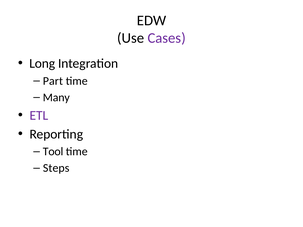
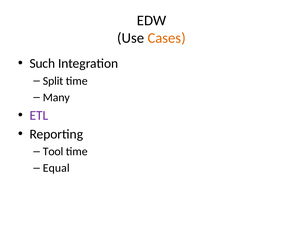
Cases colour: purple -> orange (167, 38)
Long: Long -> Such (42, 64)
Part: Part -> Split (53, 81)
Steps: Steps -> Equal (56, 168)
